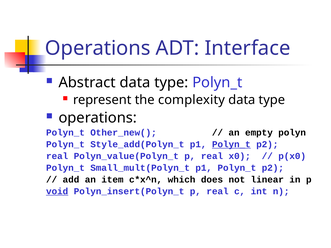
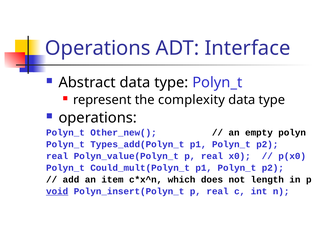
Style_add(Polyn_t: Style_add(Polyn_t -> Types_add(Polyn_t (137, 144)
Polyn_t underline: present -> none (231, 144)
Small_mult(Polyn_t: Small_mult(Polyn_t -> Could_mult(Polyn_t (140, 168)
linear: linear -> length (267, 180)
